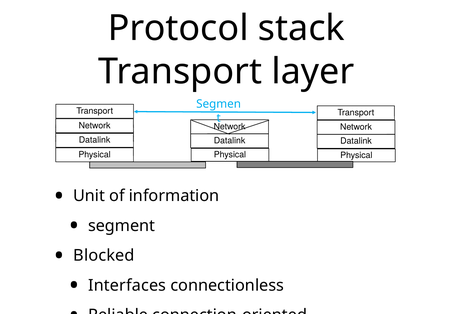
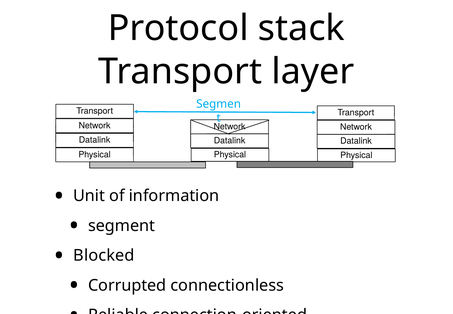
Interfaces: Interfaces -> Corrupted (127, 285)
